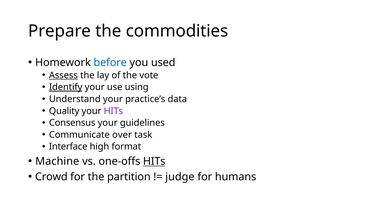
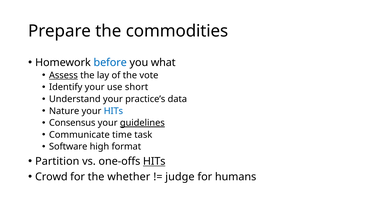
used: used -> what (163, 63)
Identify underline: present -> none (66, 87)
using: using -> short (137, 87)
Quality: Quality -> Nature (64, 111)
HITs colour: purple -> blue (113, 111)
guidelines underline: none -> present (142, 123)
over: over -> time (122, 135)
Interface: Interface -> Software (68, 147)
Machine: Machine -> Partition (57, 161)
partition: partition -> whether (129, 177)
